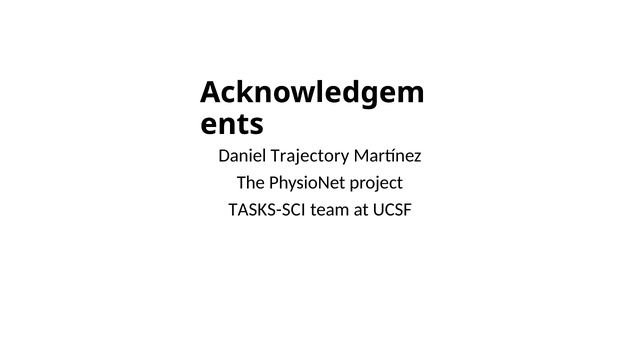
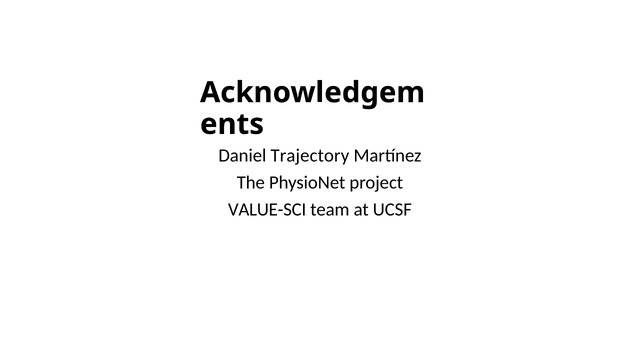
TASKS-SCI: TASKS-SCI -> VALUE-SCI (267, 209)
